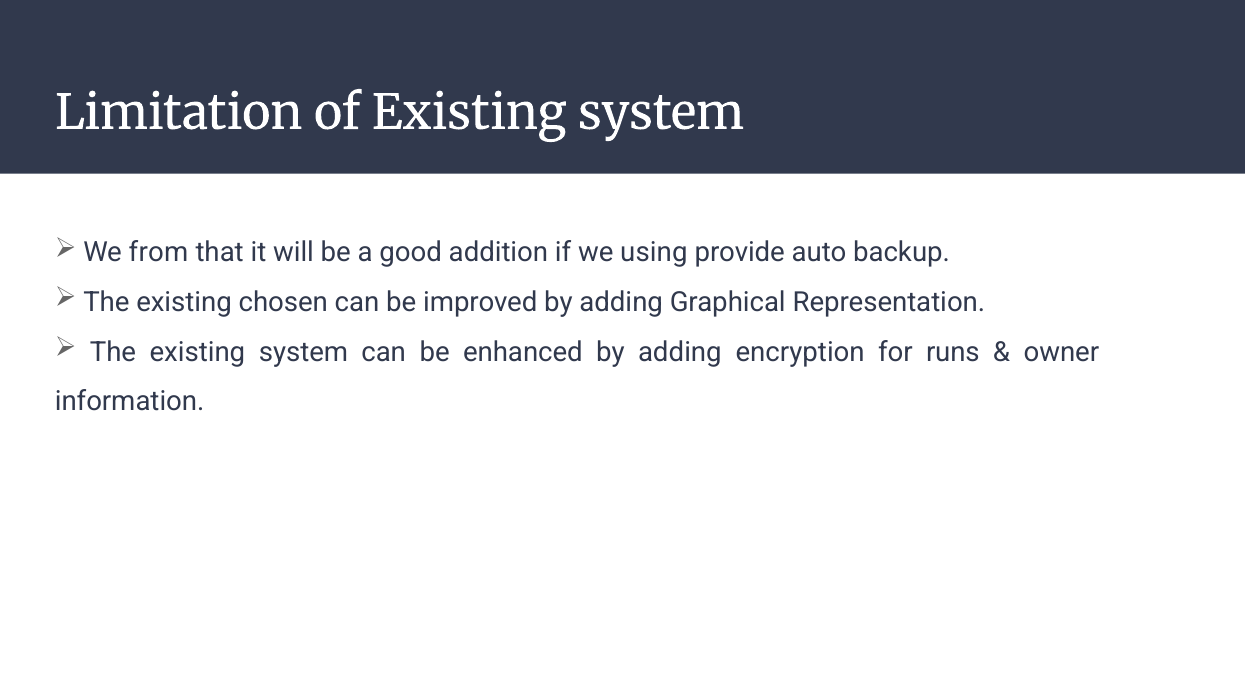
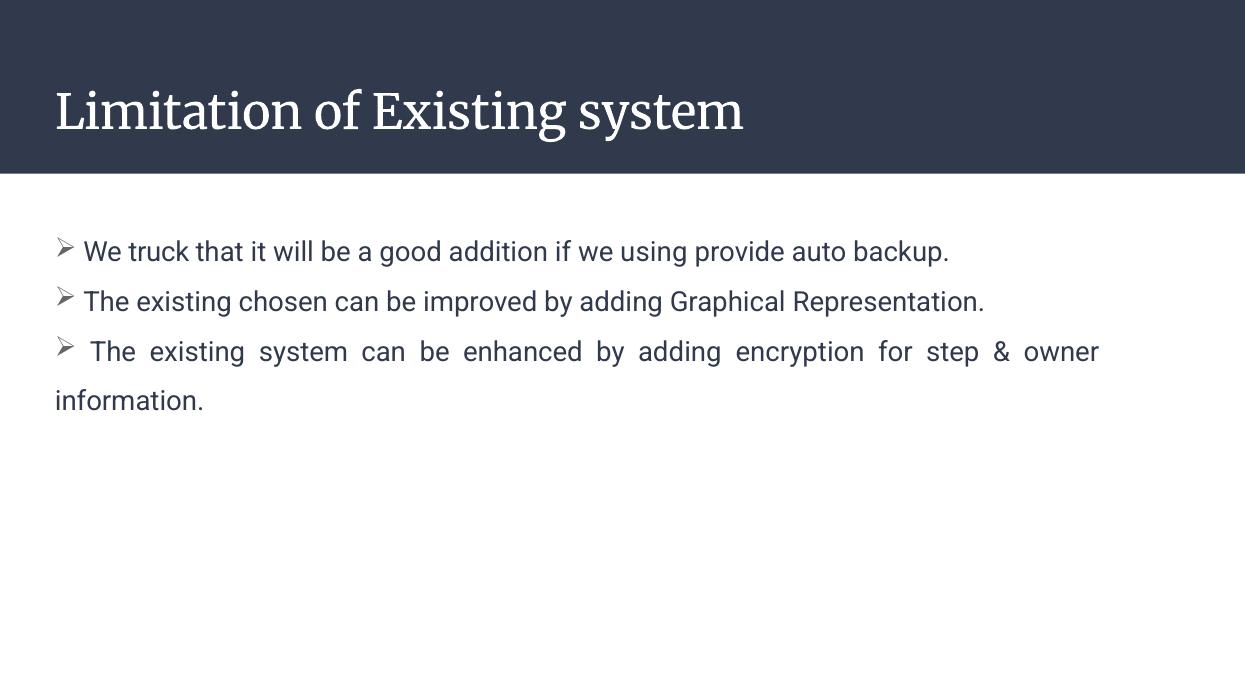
from: from -> truck (159, 253)
runs: runs -> step (953, 352)
